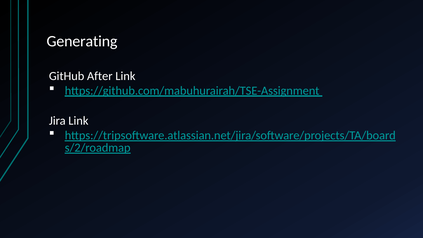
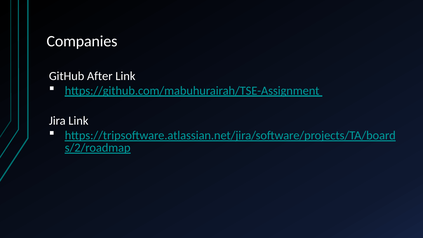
Generating: Generating -> Companies (82, 41)
